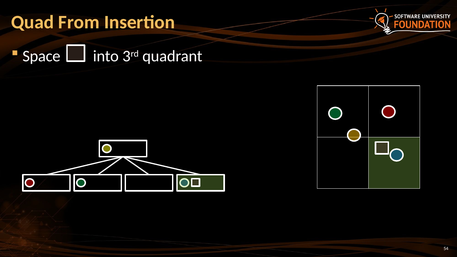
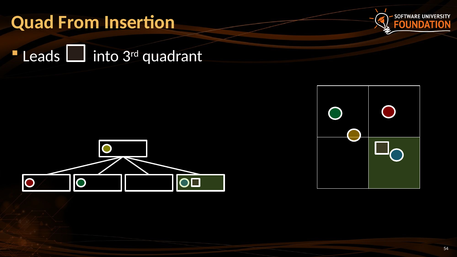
Space: Space -> Leads (41, 56)
